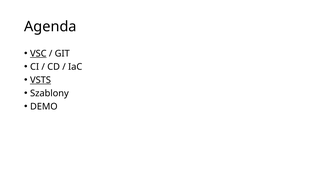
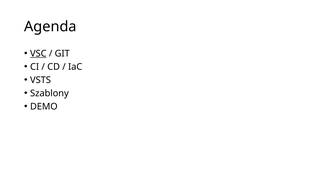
VSTS underline: present -> none (41, 80)
